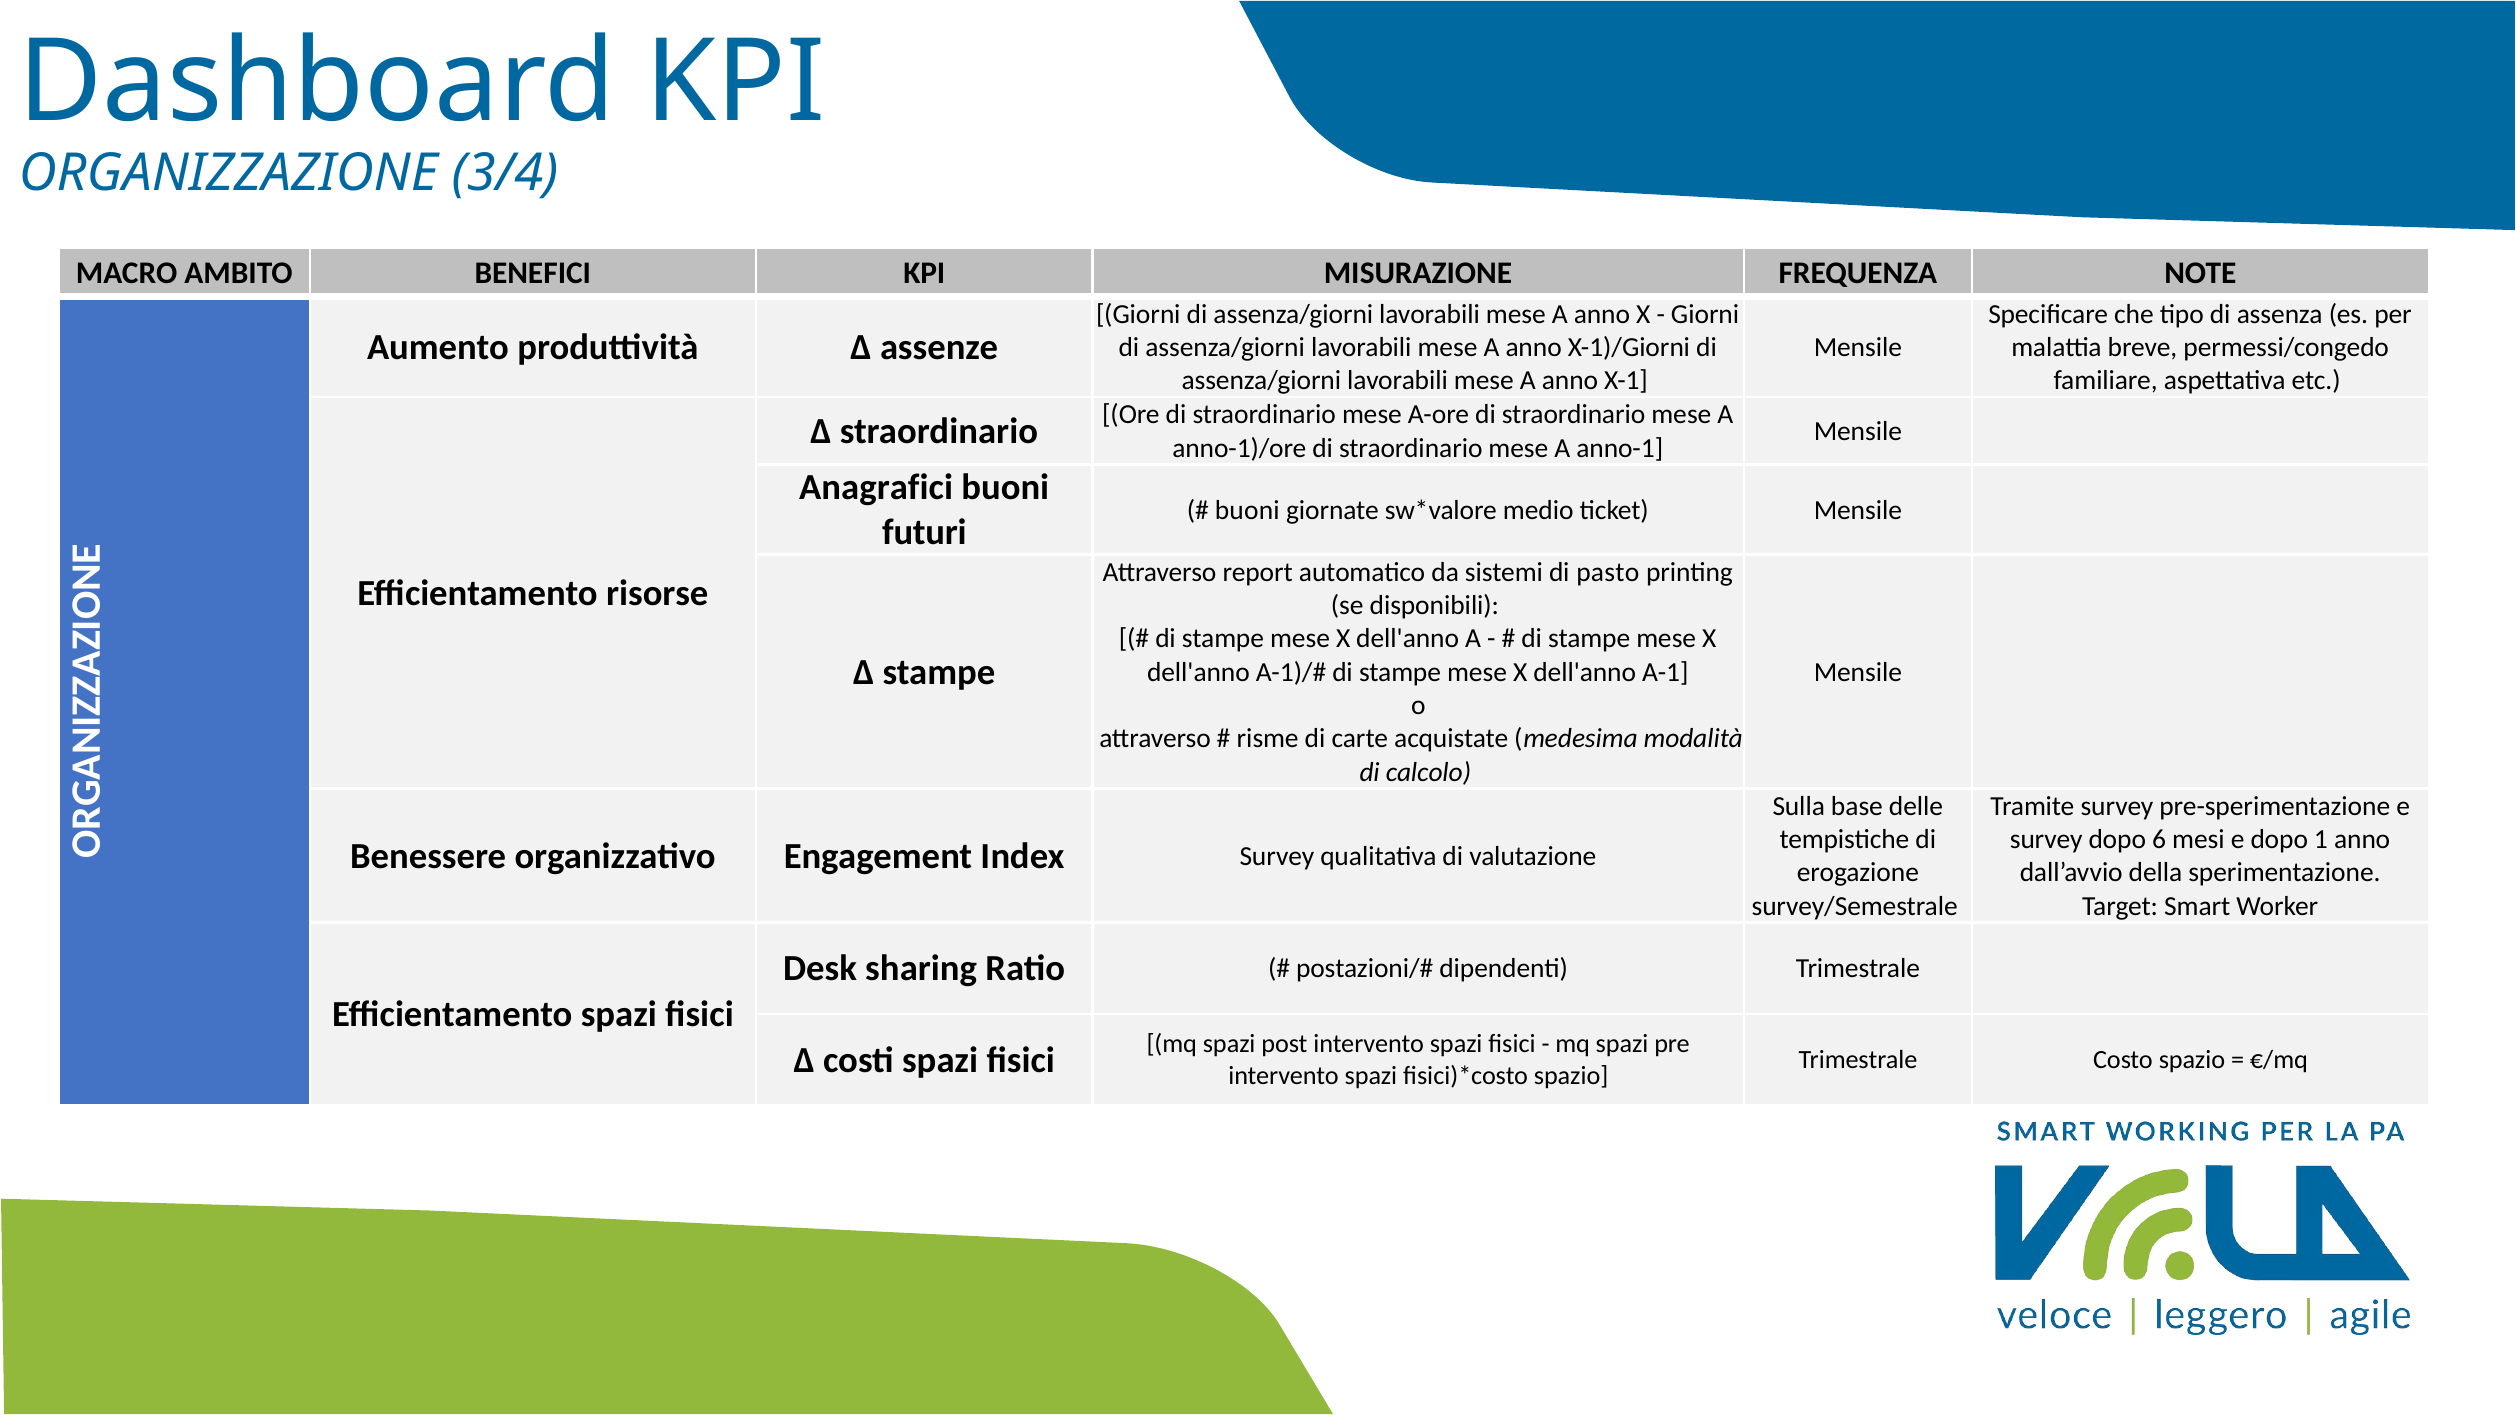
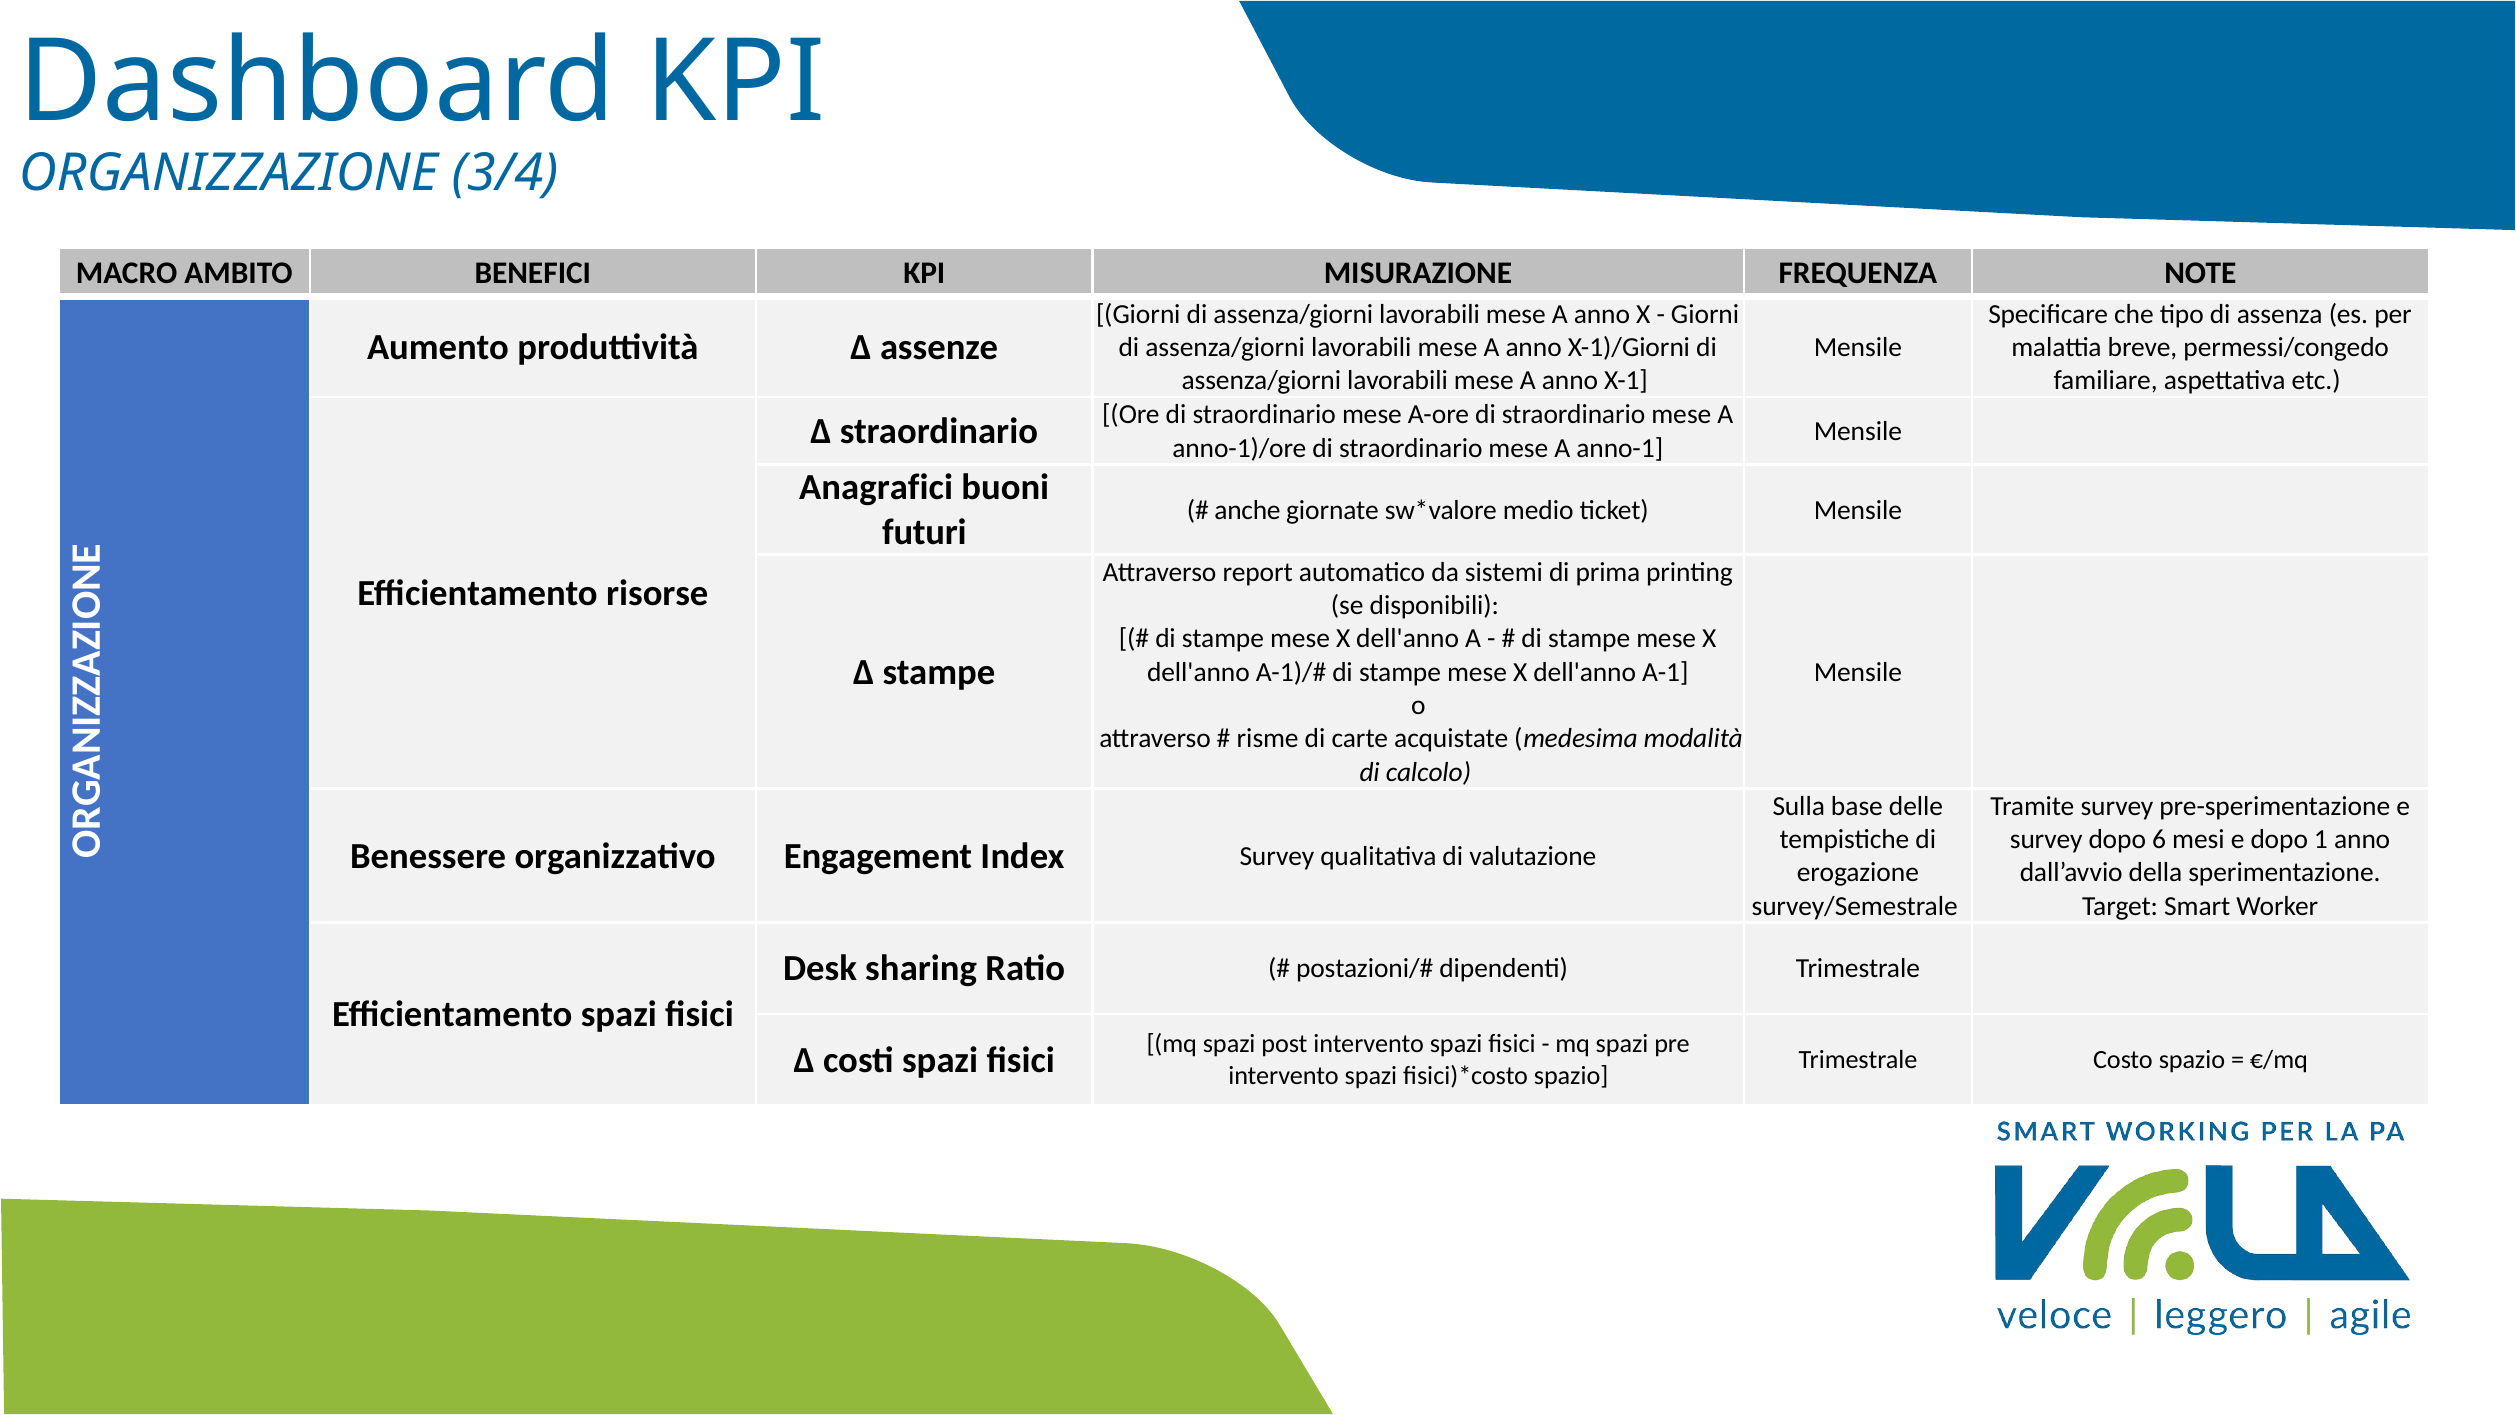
buoni: buoni -> anche (1248, 510)
pasto: pasto -> prima (1608, 572)
